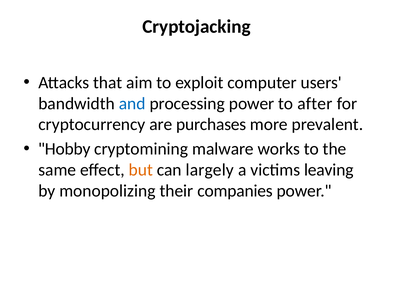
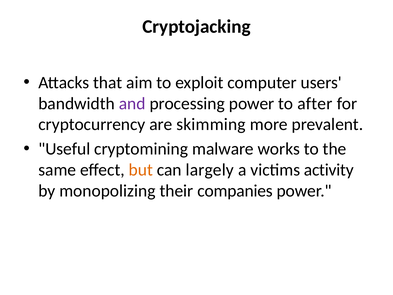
and colour: blue -> purple (132, 103)
purchases: purchases -> skimming (211, 124)
Hobby: Hobby -> Useful (64, 149)
leaving: leaving -> activity (329, 170)
